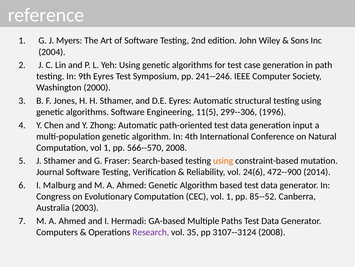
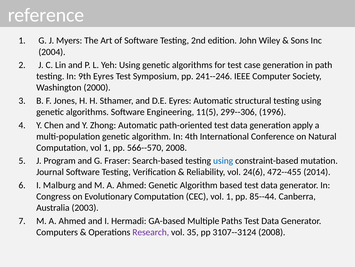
input: input -> apply (303, 125)
J Sthamer: Sthamer -> Program (60, 160)
using colour: orange -> blue (223, 160)
472--900: 472--900 -> 472--455 (284, 172)
85--52: 85--52 -> 85--44 (263, 196)
